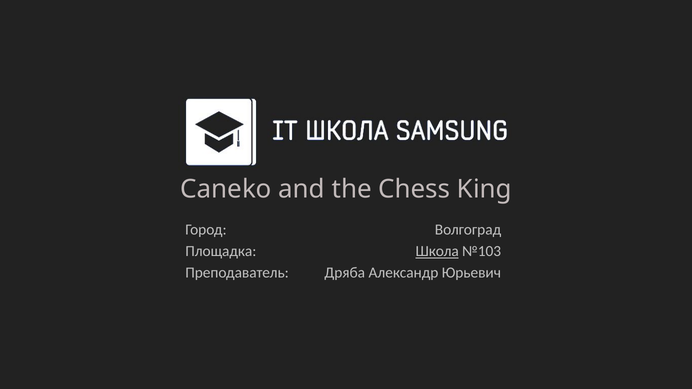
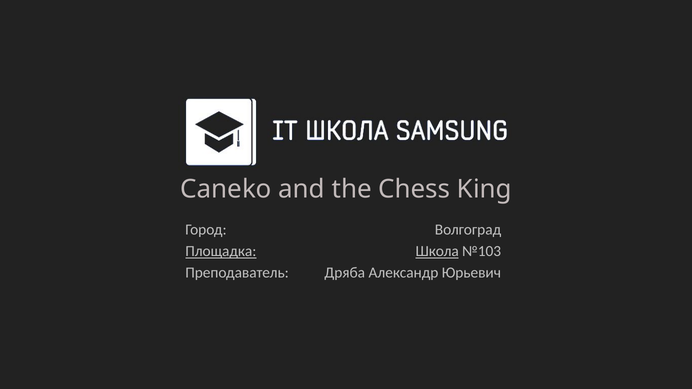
Площадка underline: none -> present (221, 252)
